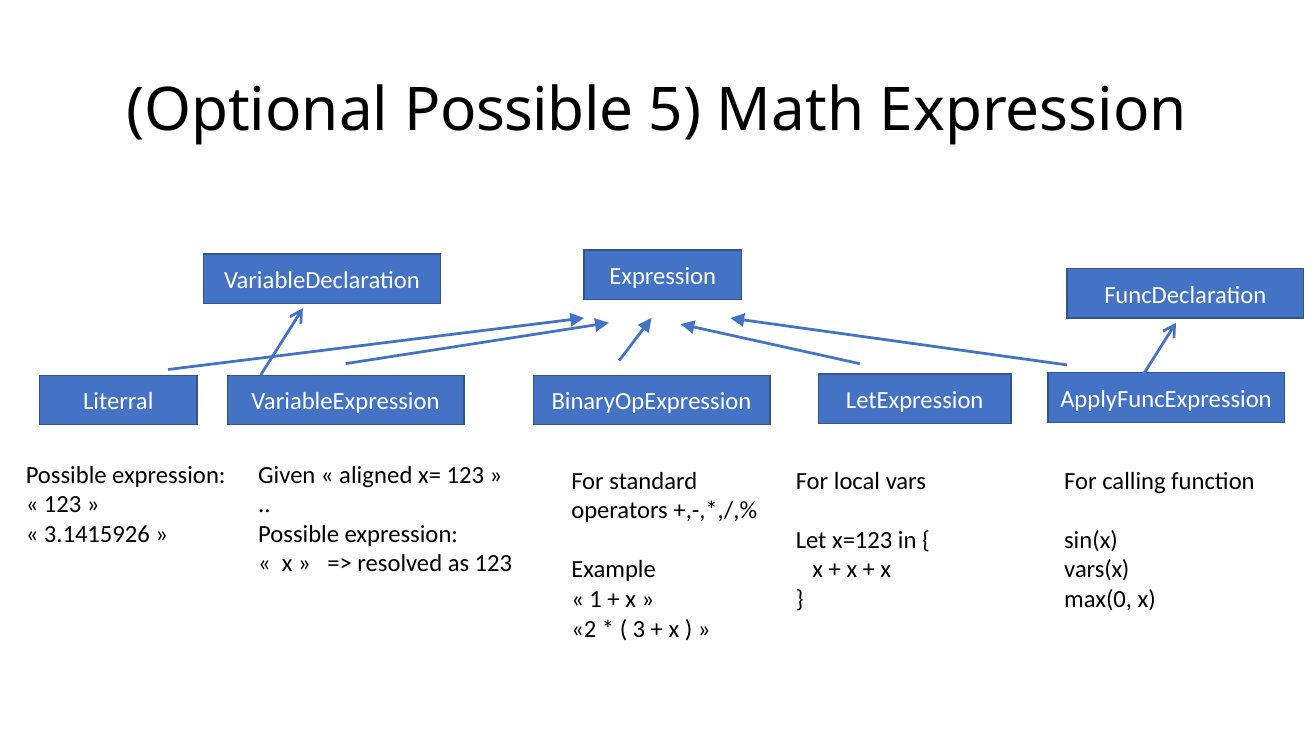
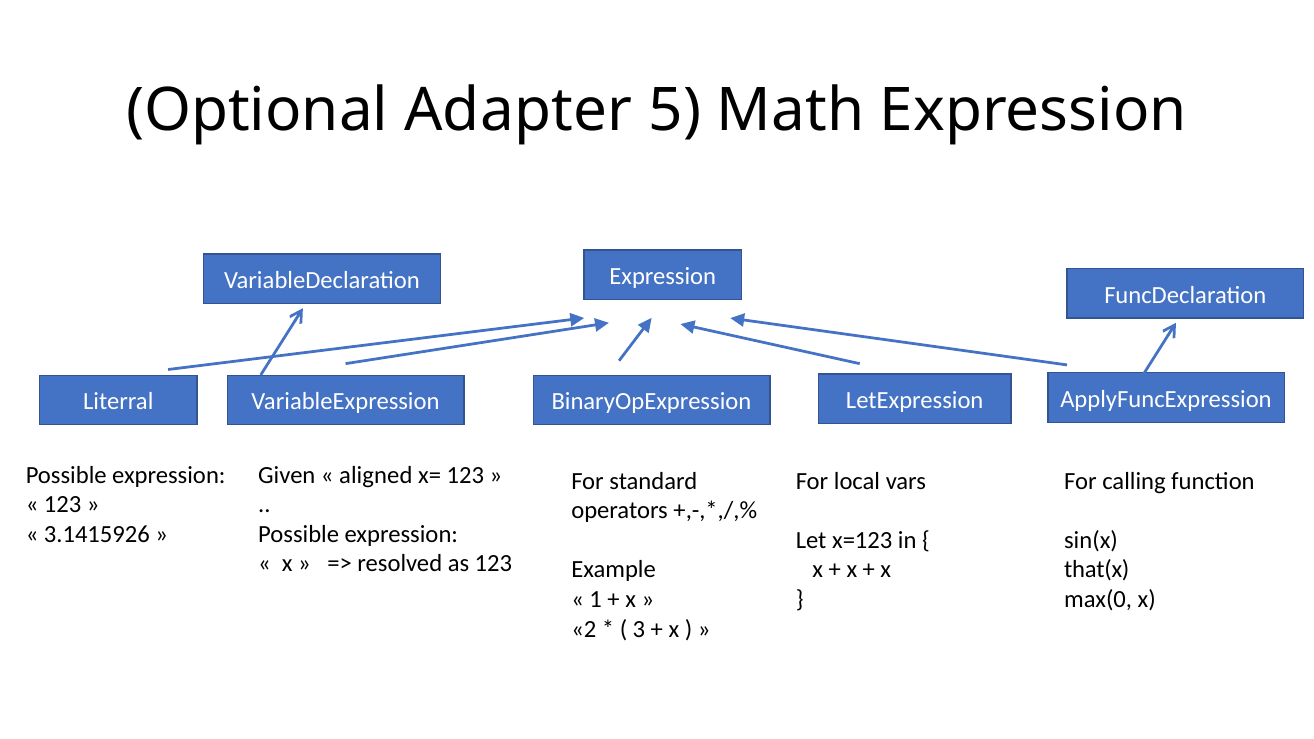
Optional Possible: Possible -> Adapter (518, 110)
vars(x: vars(x -> that(x (1097, 570)
